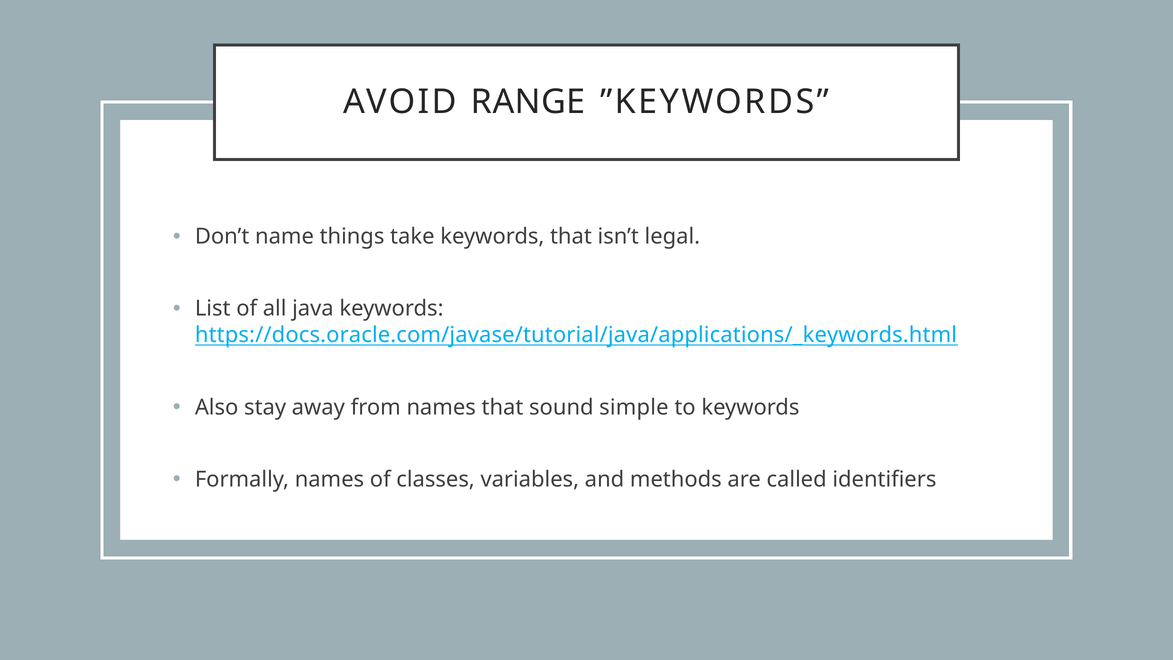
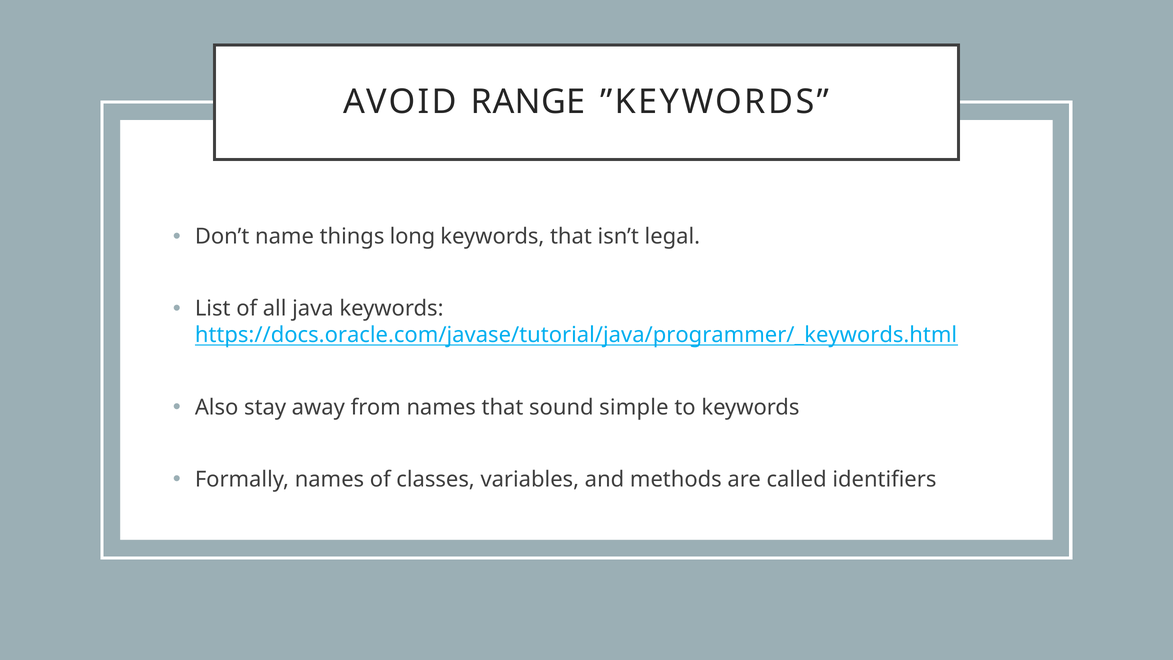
take: take -> long (412, 237)
https://docs.oracle.com/javase/tutorial/java/applications/_keywords.html: https://docs.oracle.com/javase/tutorial/java/applications/_keywords.html -> https://docs.oracle.com/javase/tutorial/java/programmer/_keywords.html (576, 335)
